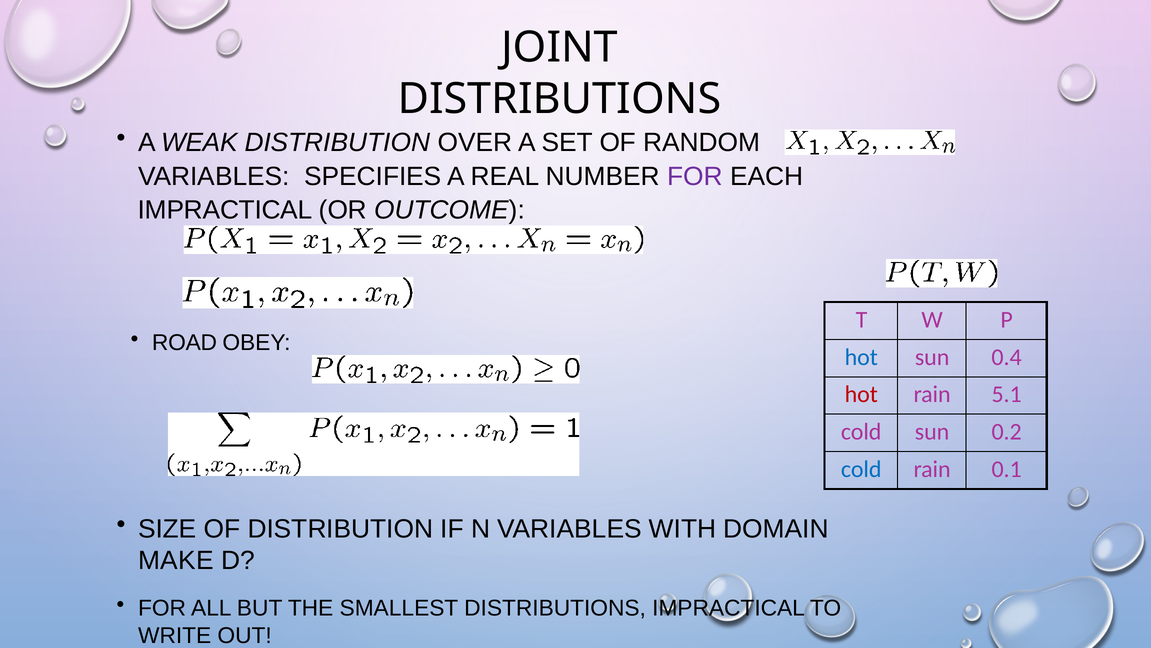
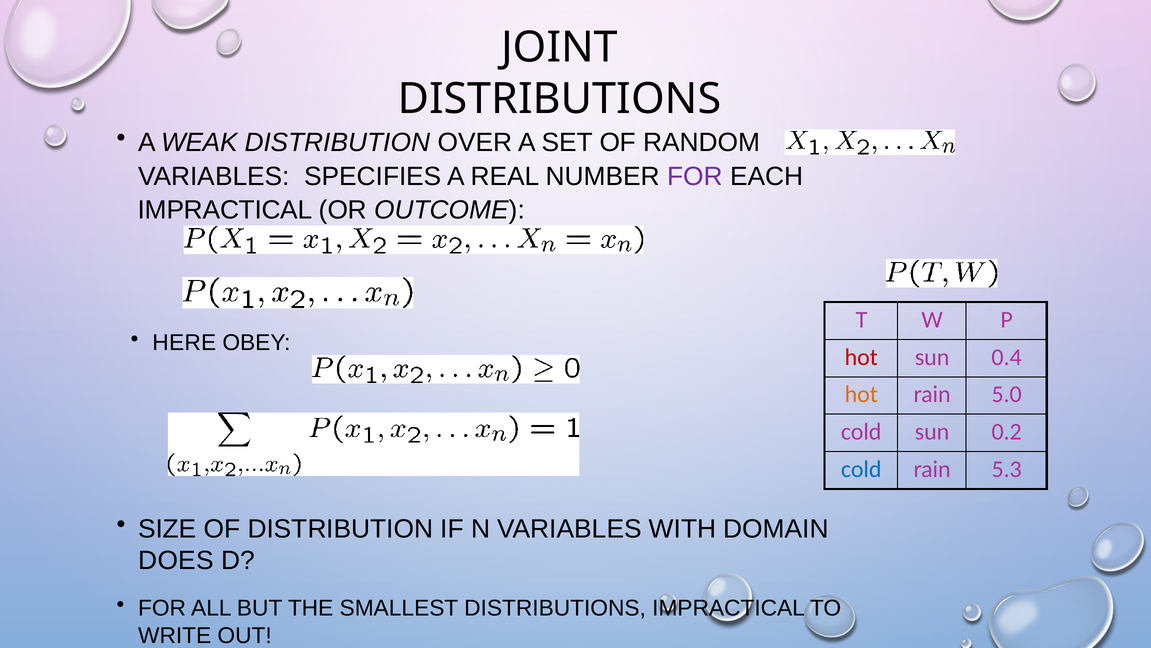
ROAD: ROAD -> HERE (184, 343)
hot colour: blue -> red (861, 357)
hot colour: red -> orange (861, 394)
5.1: 5.1 -> 5.0 (1007, 394)
0.1: 0.1 -> 5.3 (1007, 469)
MAKE: MAKE -> DOES (176, 560)
